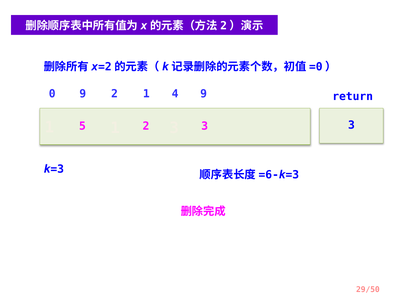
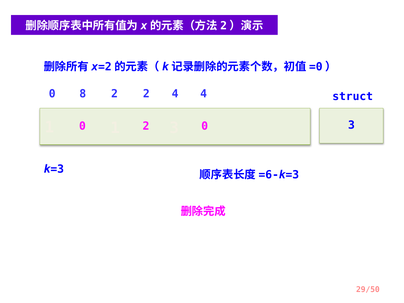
0 9: 9 -> 8 (83, 94)
2 1: 1 -> 2 (146, 94)
4 9: 9 -> 4 (204, 94)
return: return -> struct (353, 97)
1 5: 5 -> 0 (82, 126)
3 3: 3 -> 0 (205, 126)
